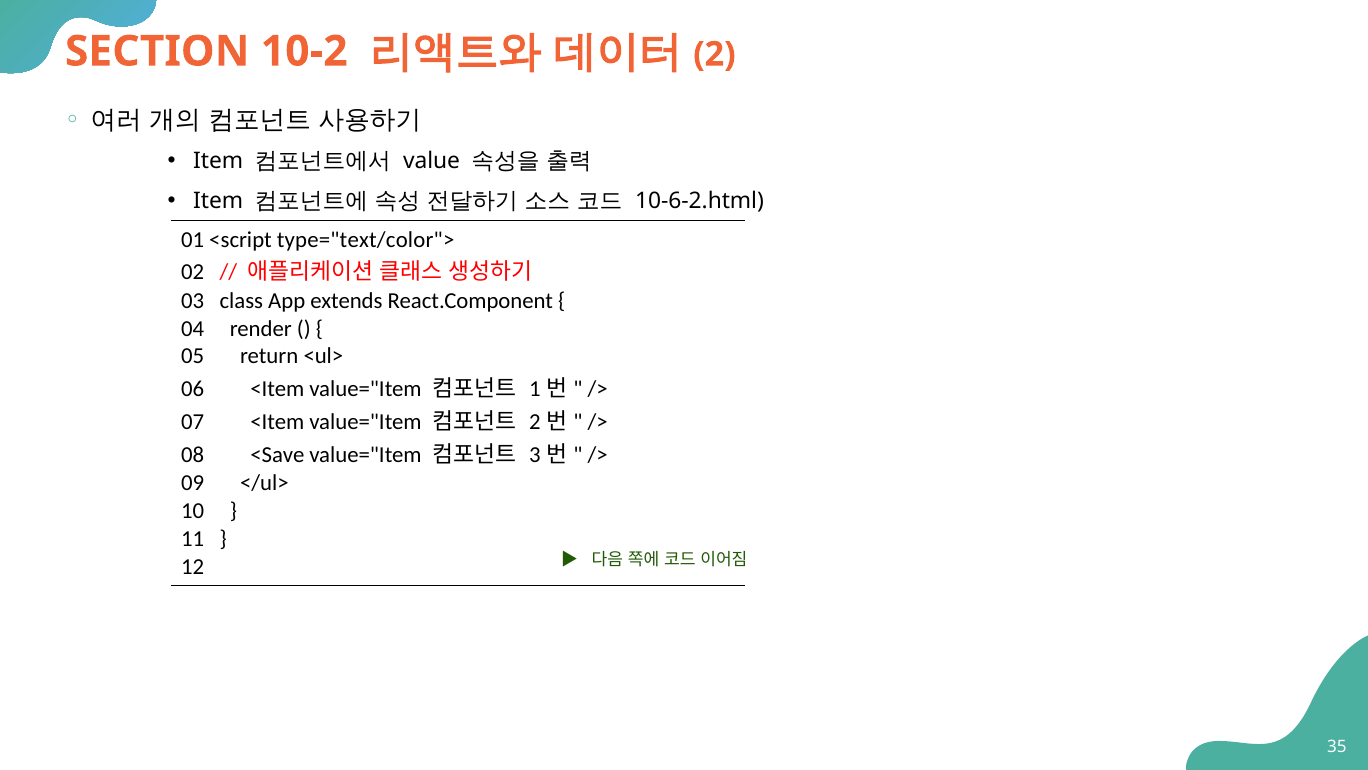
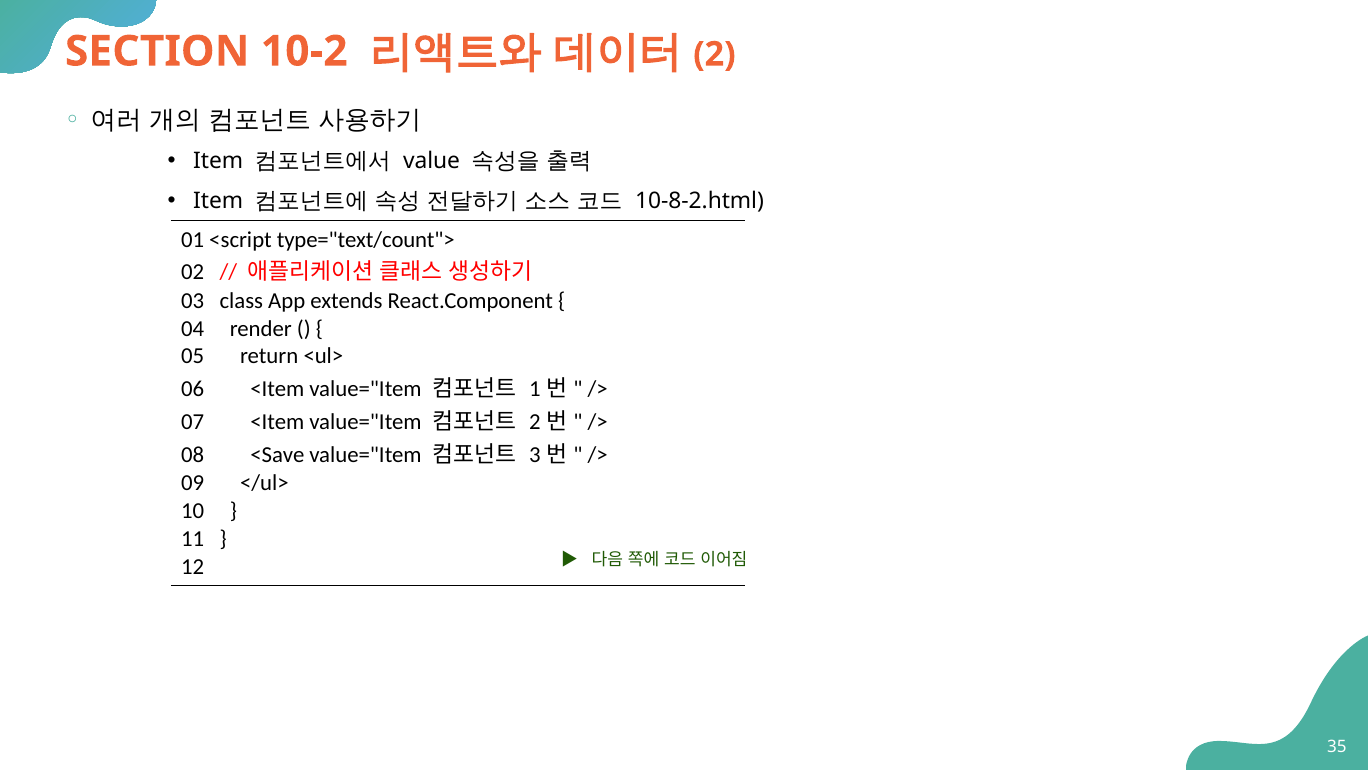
10-6-2.html: 10-6-2.html -> 10-8-2.html (700, 201)
type="text/color">: type="text/color"> -> type="text/count"> (366, 240)
